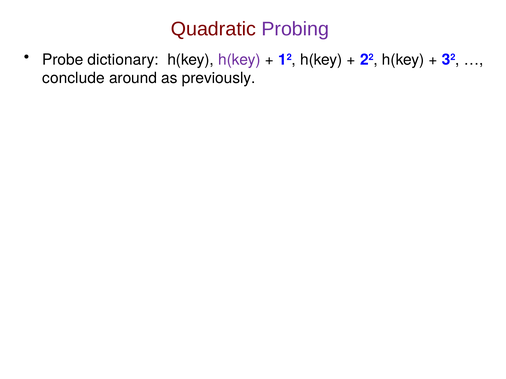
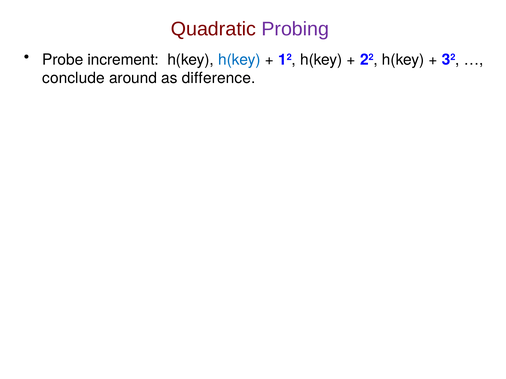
dictionary: dictionary -> increment (123, 60)
h(key colour: purple -> blue (239, 60)
previously: previously -> difference (219, 78)
